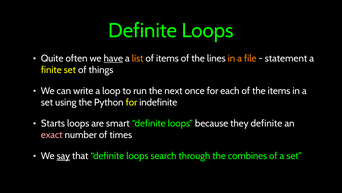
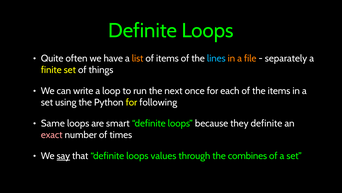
have underline: present -> none (113, 58)
lines colour: white -> light blue (216, 58)
statement: statement -> separately (286, 58)
indefinite: indefinite -> following (158, 102)
Starts: Starts -> Same (53, 123)
search: search -> values (163, 155)
